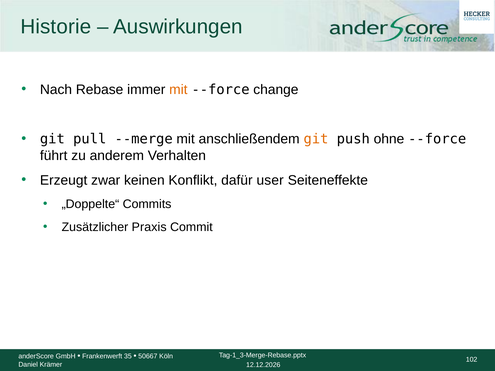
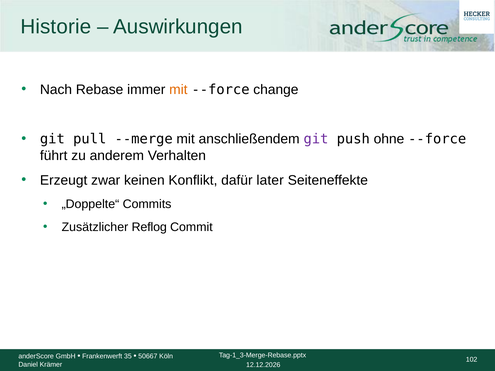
git colour: orange -> purple (316, 139)
user: user -> later (270, 180)
Praxis: Praxis -> Reflog (149, 227)
